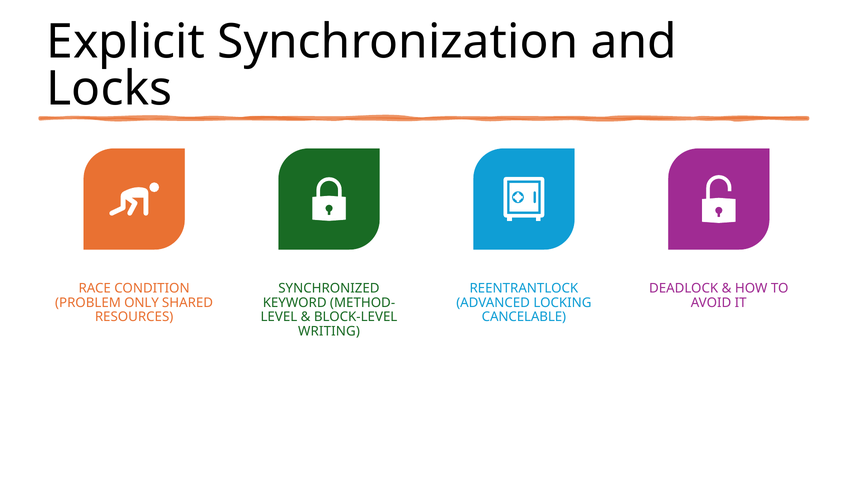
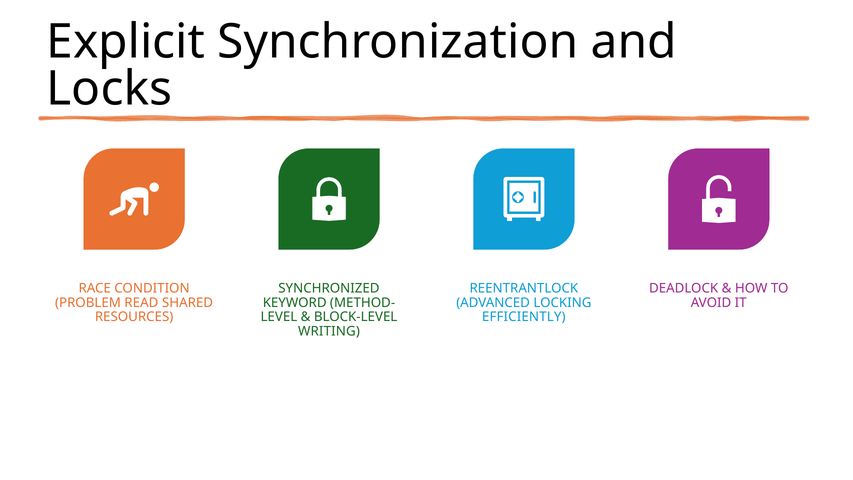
ONLY: ONLY -> READ (141, 303)
CANCELABLE: CANCELABLE -> EFFICIENTLY (524, 317)
